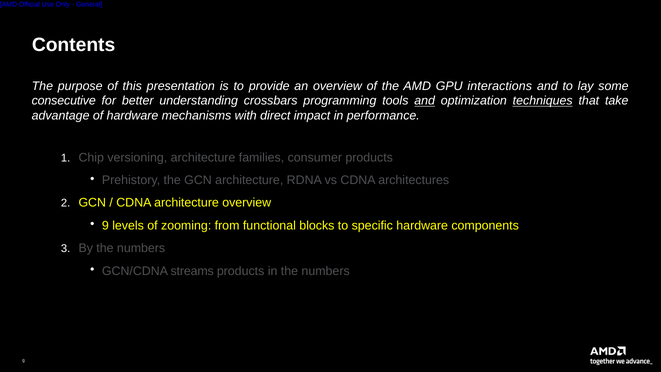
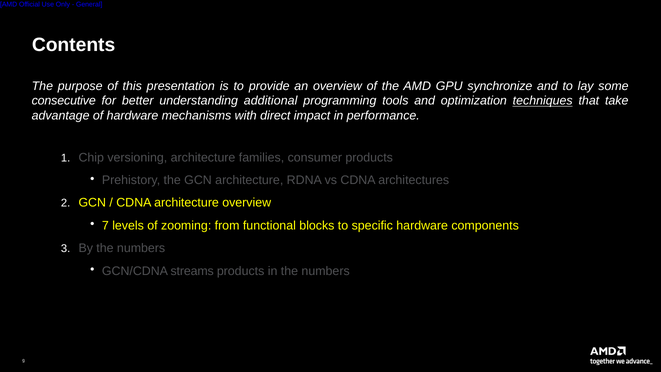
interactions: interactions -> synchronize (500, 86)
crossbars: crossbars -> additional (271, 101)
and underline: present -> none (425, 101)
9: 9 -> 7 (105, 225)
